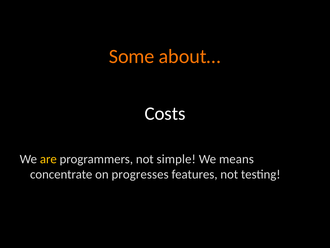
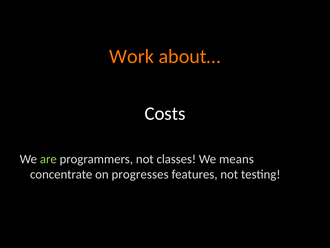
Some: Some -> Work (132, 56)
are colour: yellow -> light green (48, 159)
simple: simple -> classes (176, 159)
